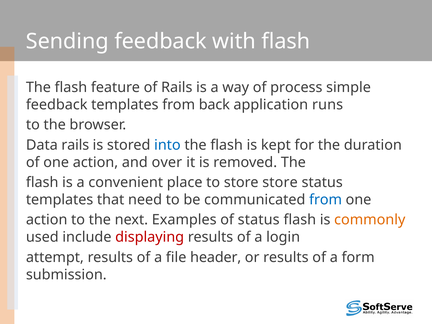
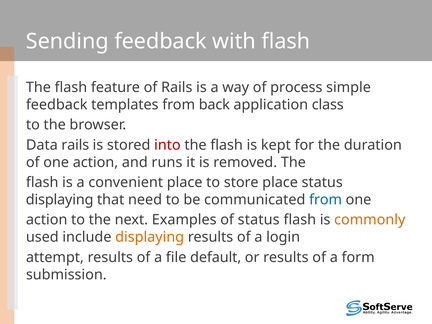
runs: runs -> class (328, 105)
into colour: blue -> red (167, 145)
over: over -> runs (167, 162)
store store: store -> place (280, 182)
templates: templates -> displaying (60, 200)
displaying colour: red -> orange (150, 237)
header: header -> default (216, 257)
